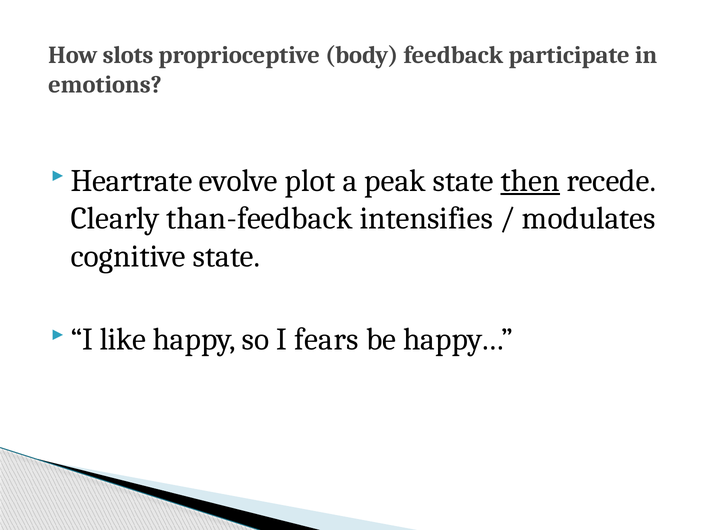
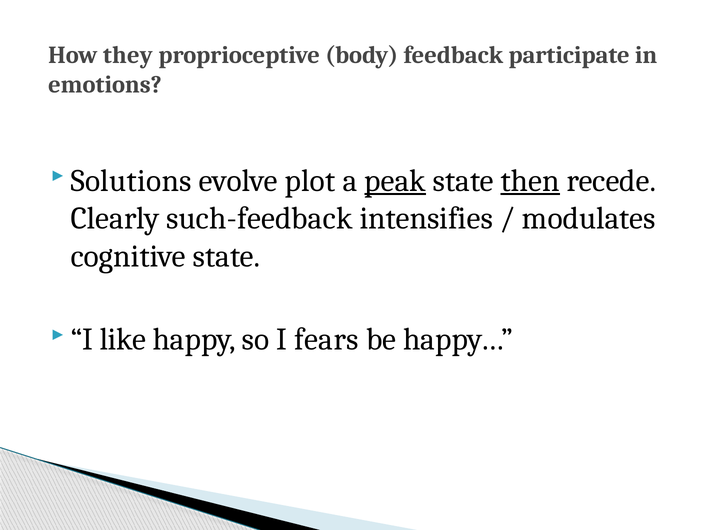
slots: slots -> they (128, 55)
Heartrate: Heartrate -> Solutions (131, 181)
peak underline: none -> present (395, 181)
than-feedback: than-feedback -> such-feedback (259, 219)
